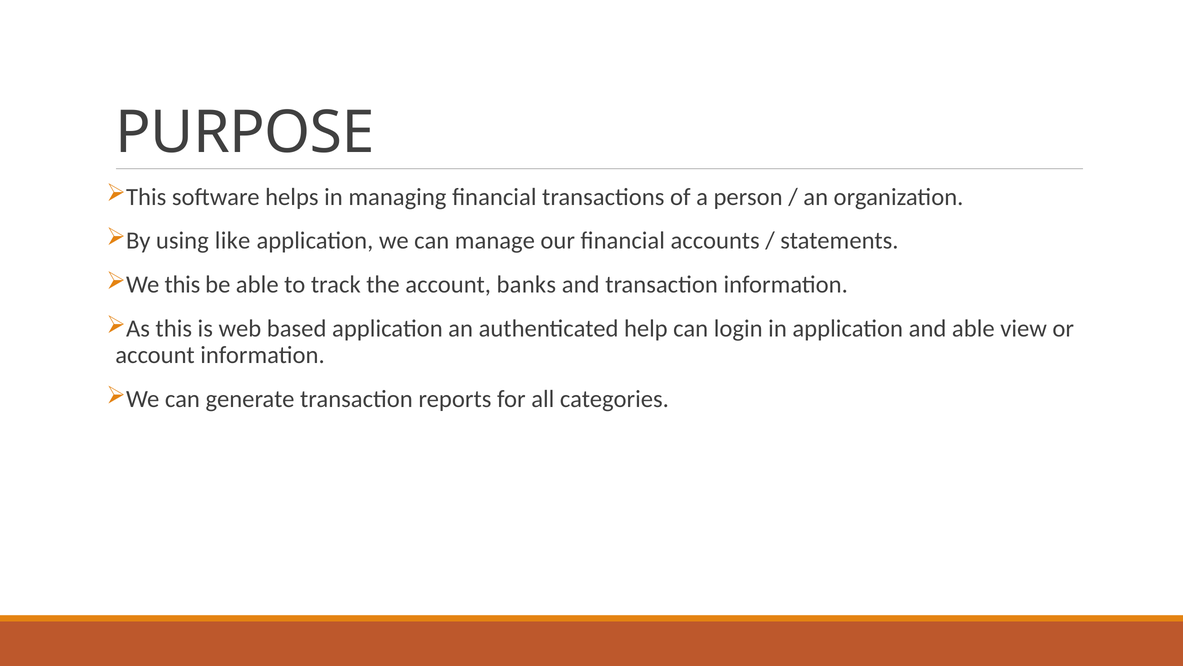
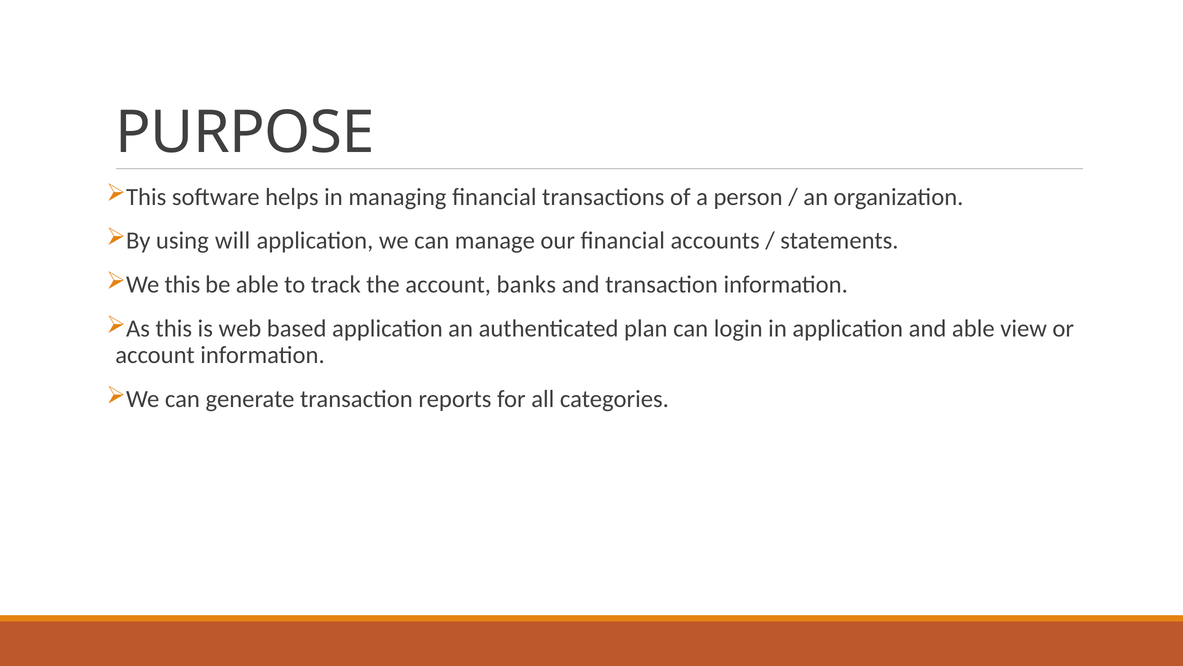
like: like -> will (233, 241)
help: help -> plan (646, 328)
